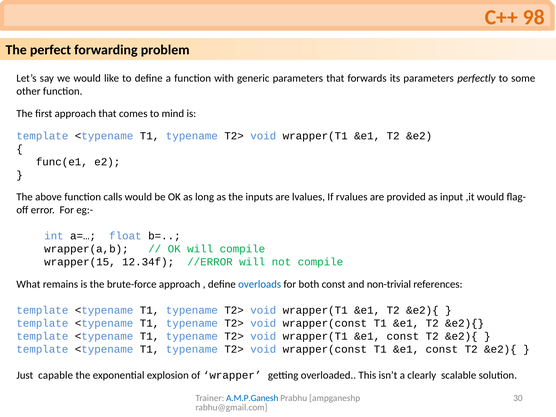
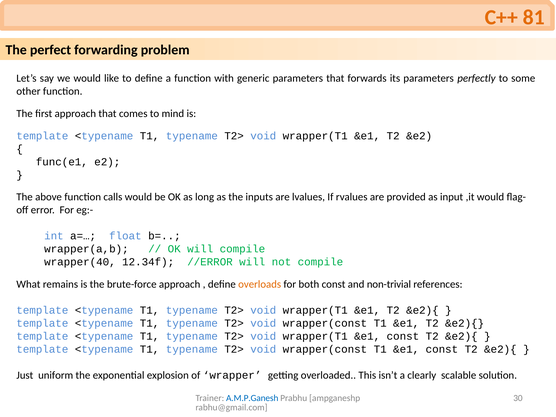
98: 98 -> 81 (534, 17)
wrapper(15: wrapper(15 -> wrapper(40 (80, 262)
overloads colour: blue -> orange (260, 284)
capable: capable -> uniform (56, 375)
